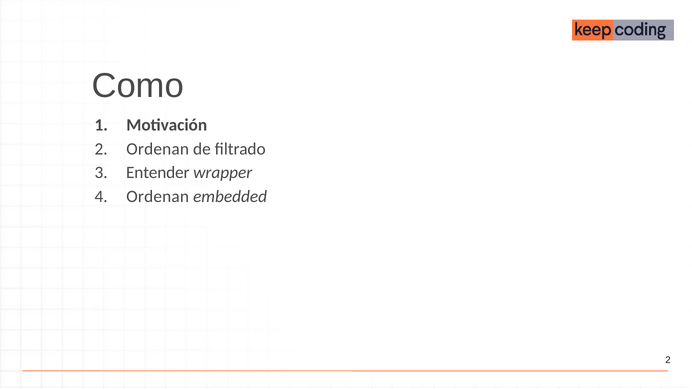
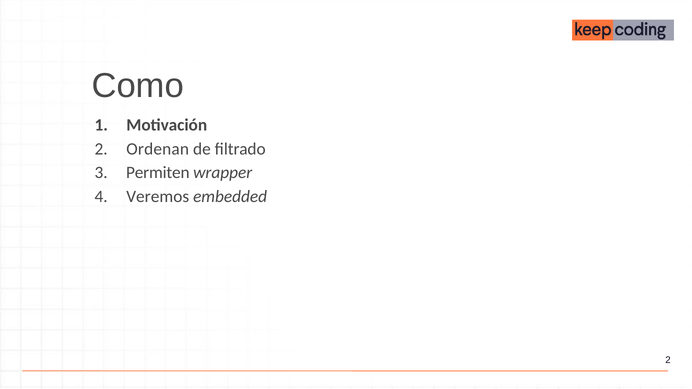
Entender: Entender -> Permiten (158, 173)
Ordenan: Ordenan -> Veremos (158, 197)
